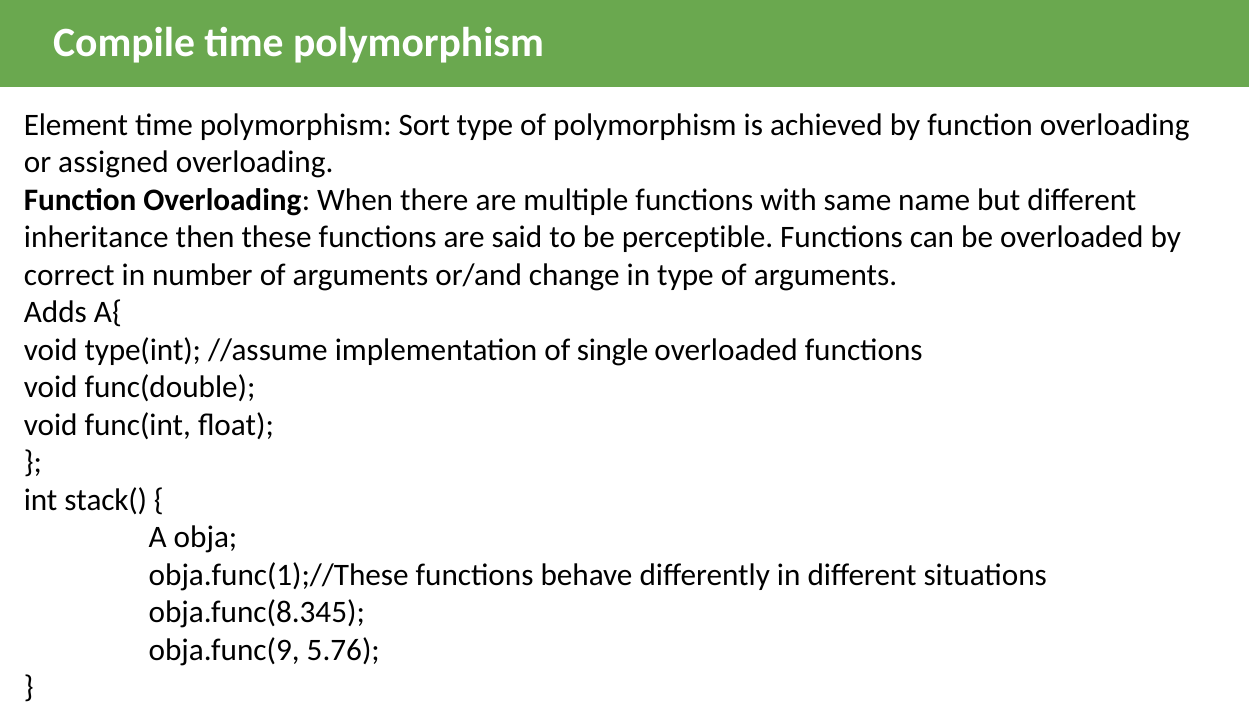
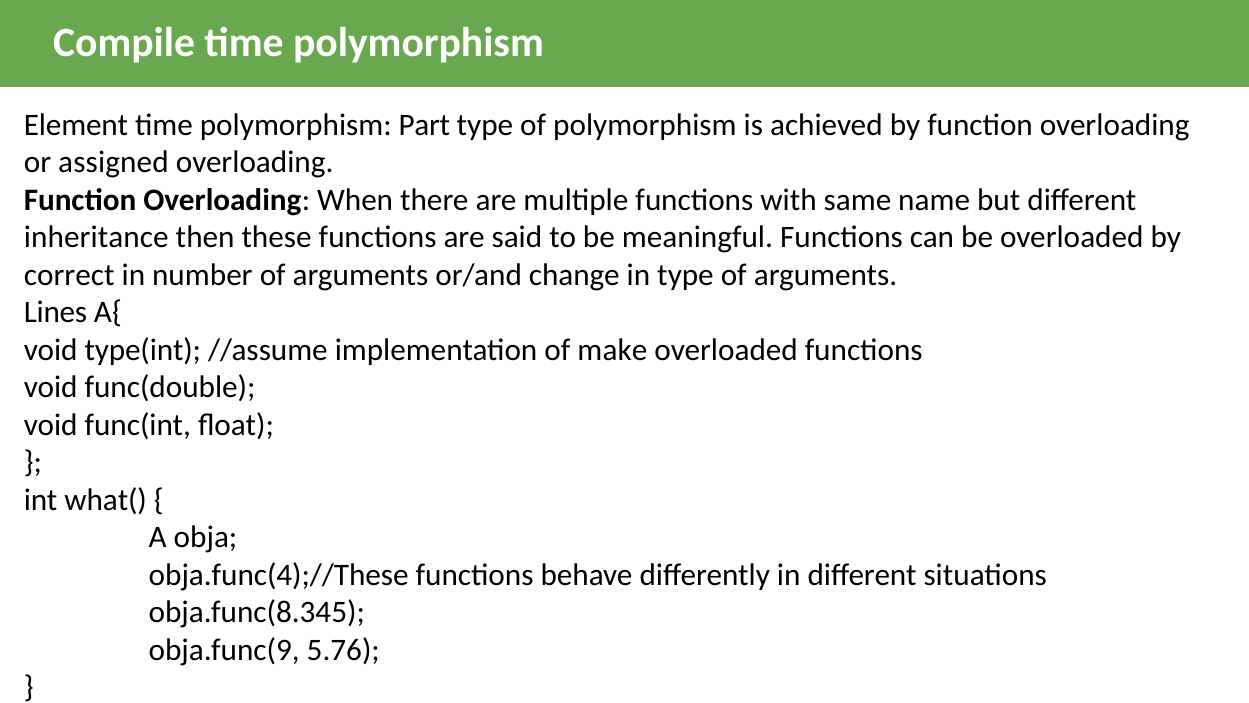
Sort: Sort -> Part (424, 125)
perceptible: perceptible -> meaningful (697, 237)
Adds: Adds -> Lines (55, 312)
single: single -> make (612, 350)
stack(: stack( -> what( (106, 500)
obja.func(1);//These: obja.func(1);//These -> obja.func(4);//These (279, 575)
